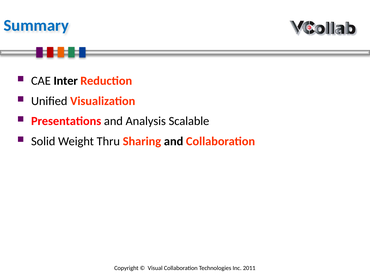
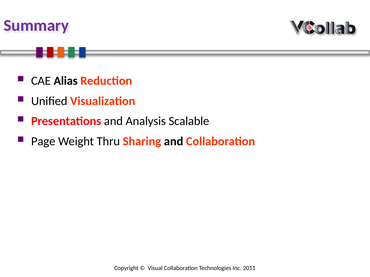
Summary colour: blue -> purple (36, 26)
Inter: Inter -> Alias (66, 81)
Solid: Solid -> Page (43, 142)
